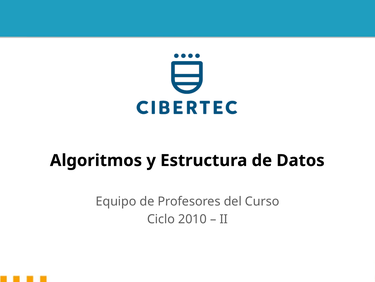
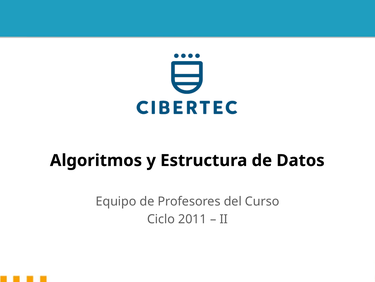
2010: 2010 -> 2011 (192, 219)
